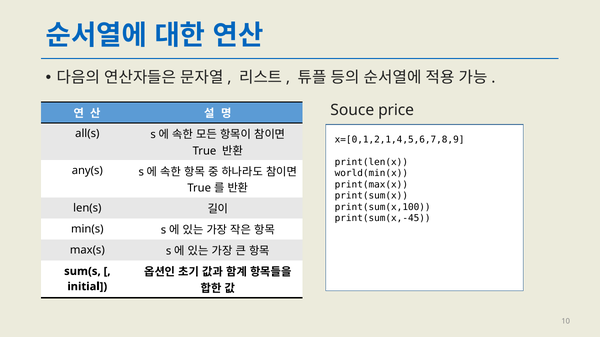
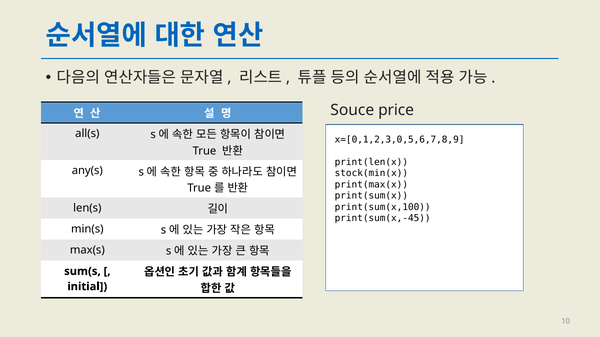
x=[0,1,2,1,4,5,6,7,8,9: x=[0,1,2,1,4,5,6,7,8,9 -> x=[0,1,2,3,0,5,6,7,8,9 (400, 140)
world(min(x: world(min(x -> stock(min(x (371, 174)
